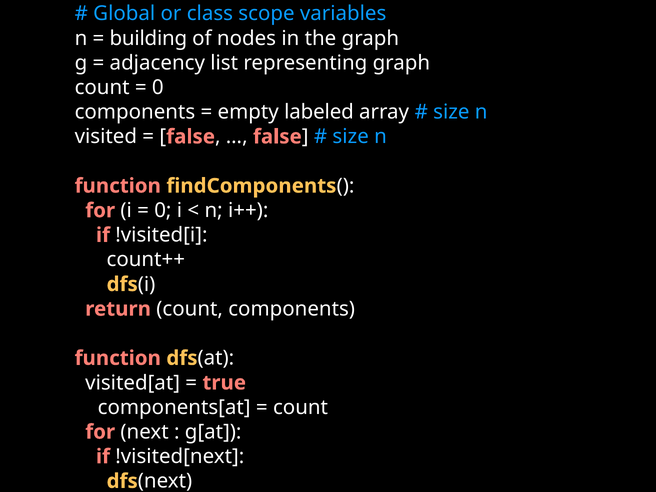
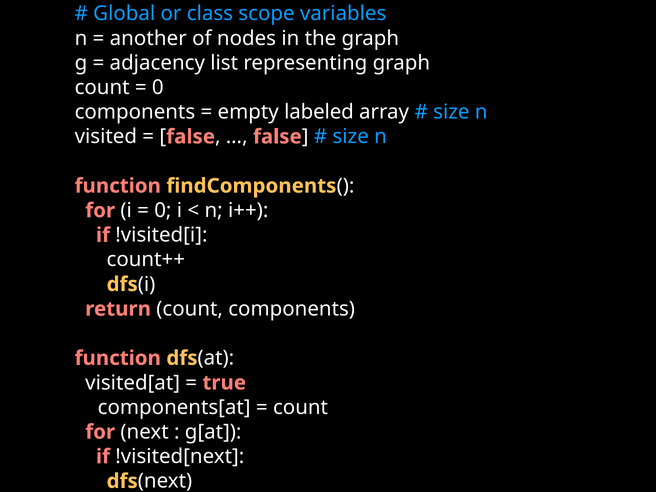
building: building -> another (148, 38)
